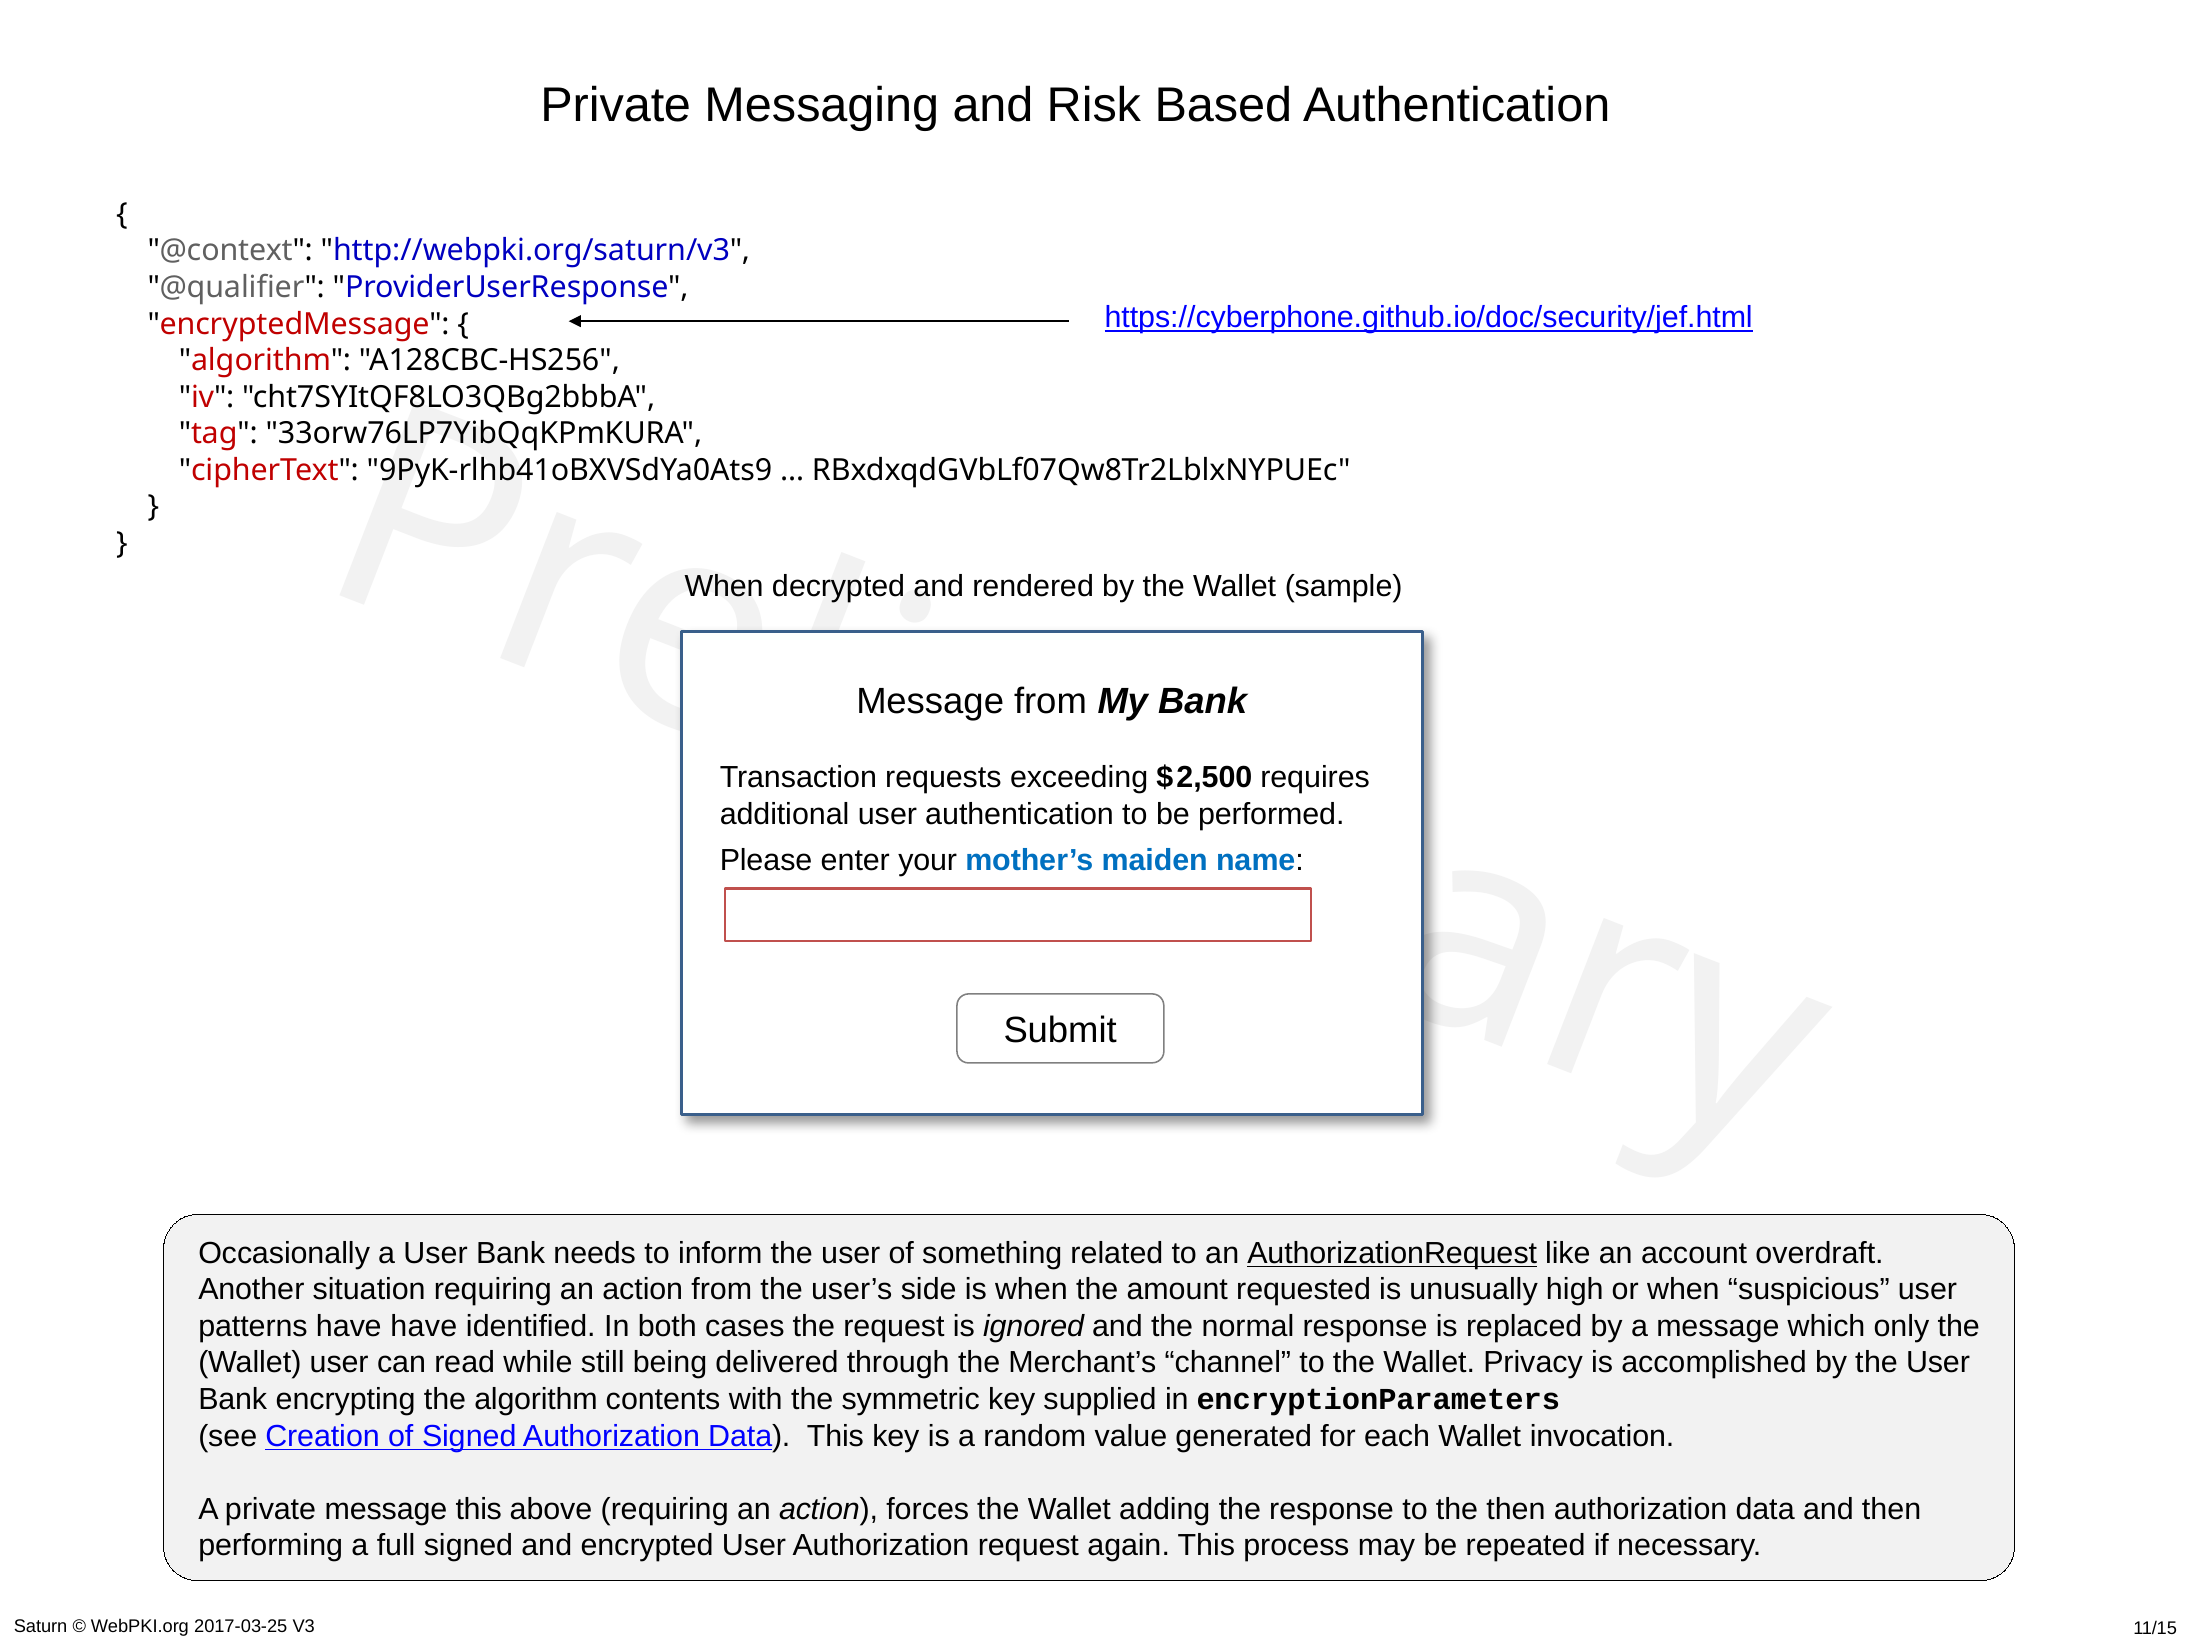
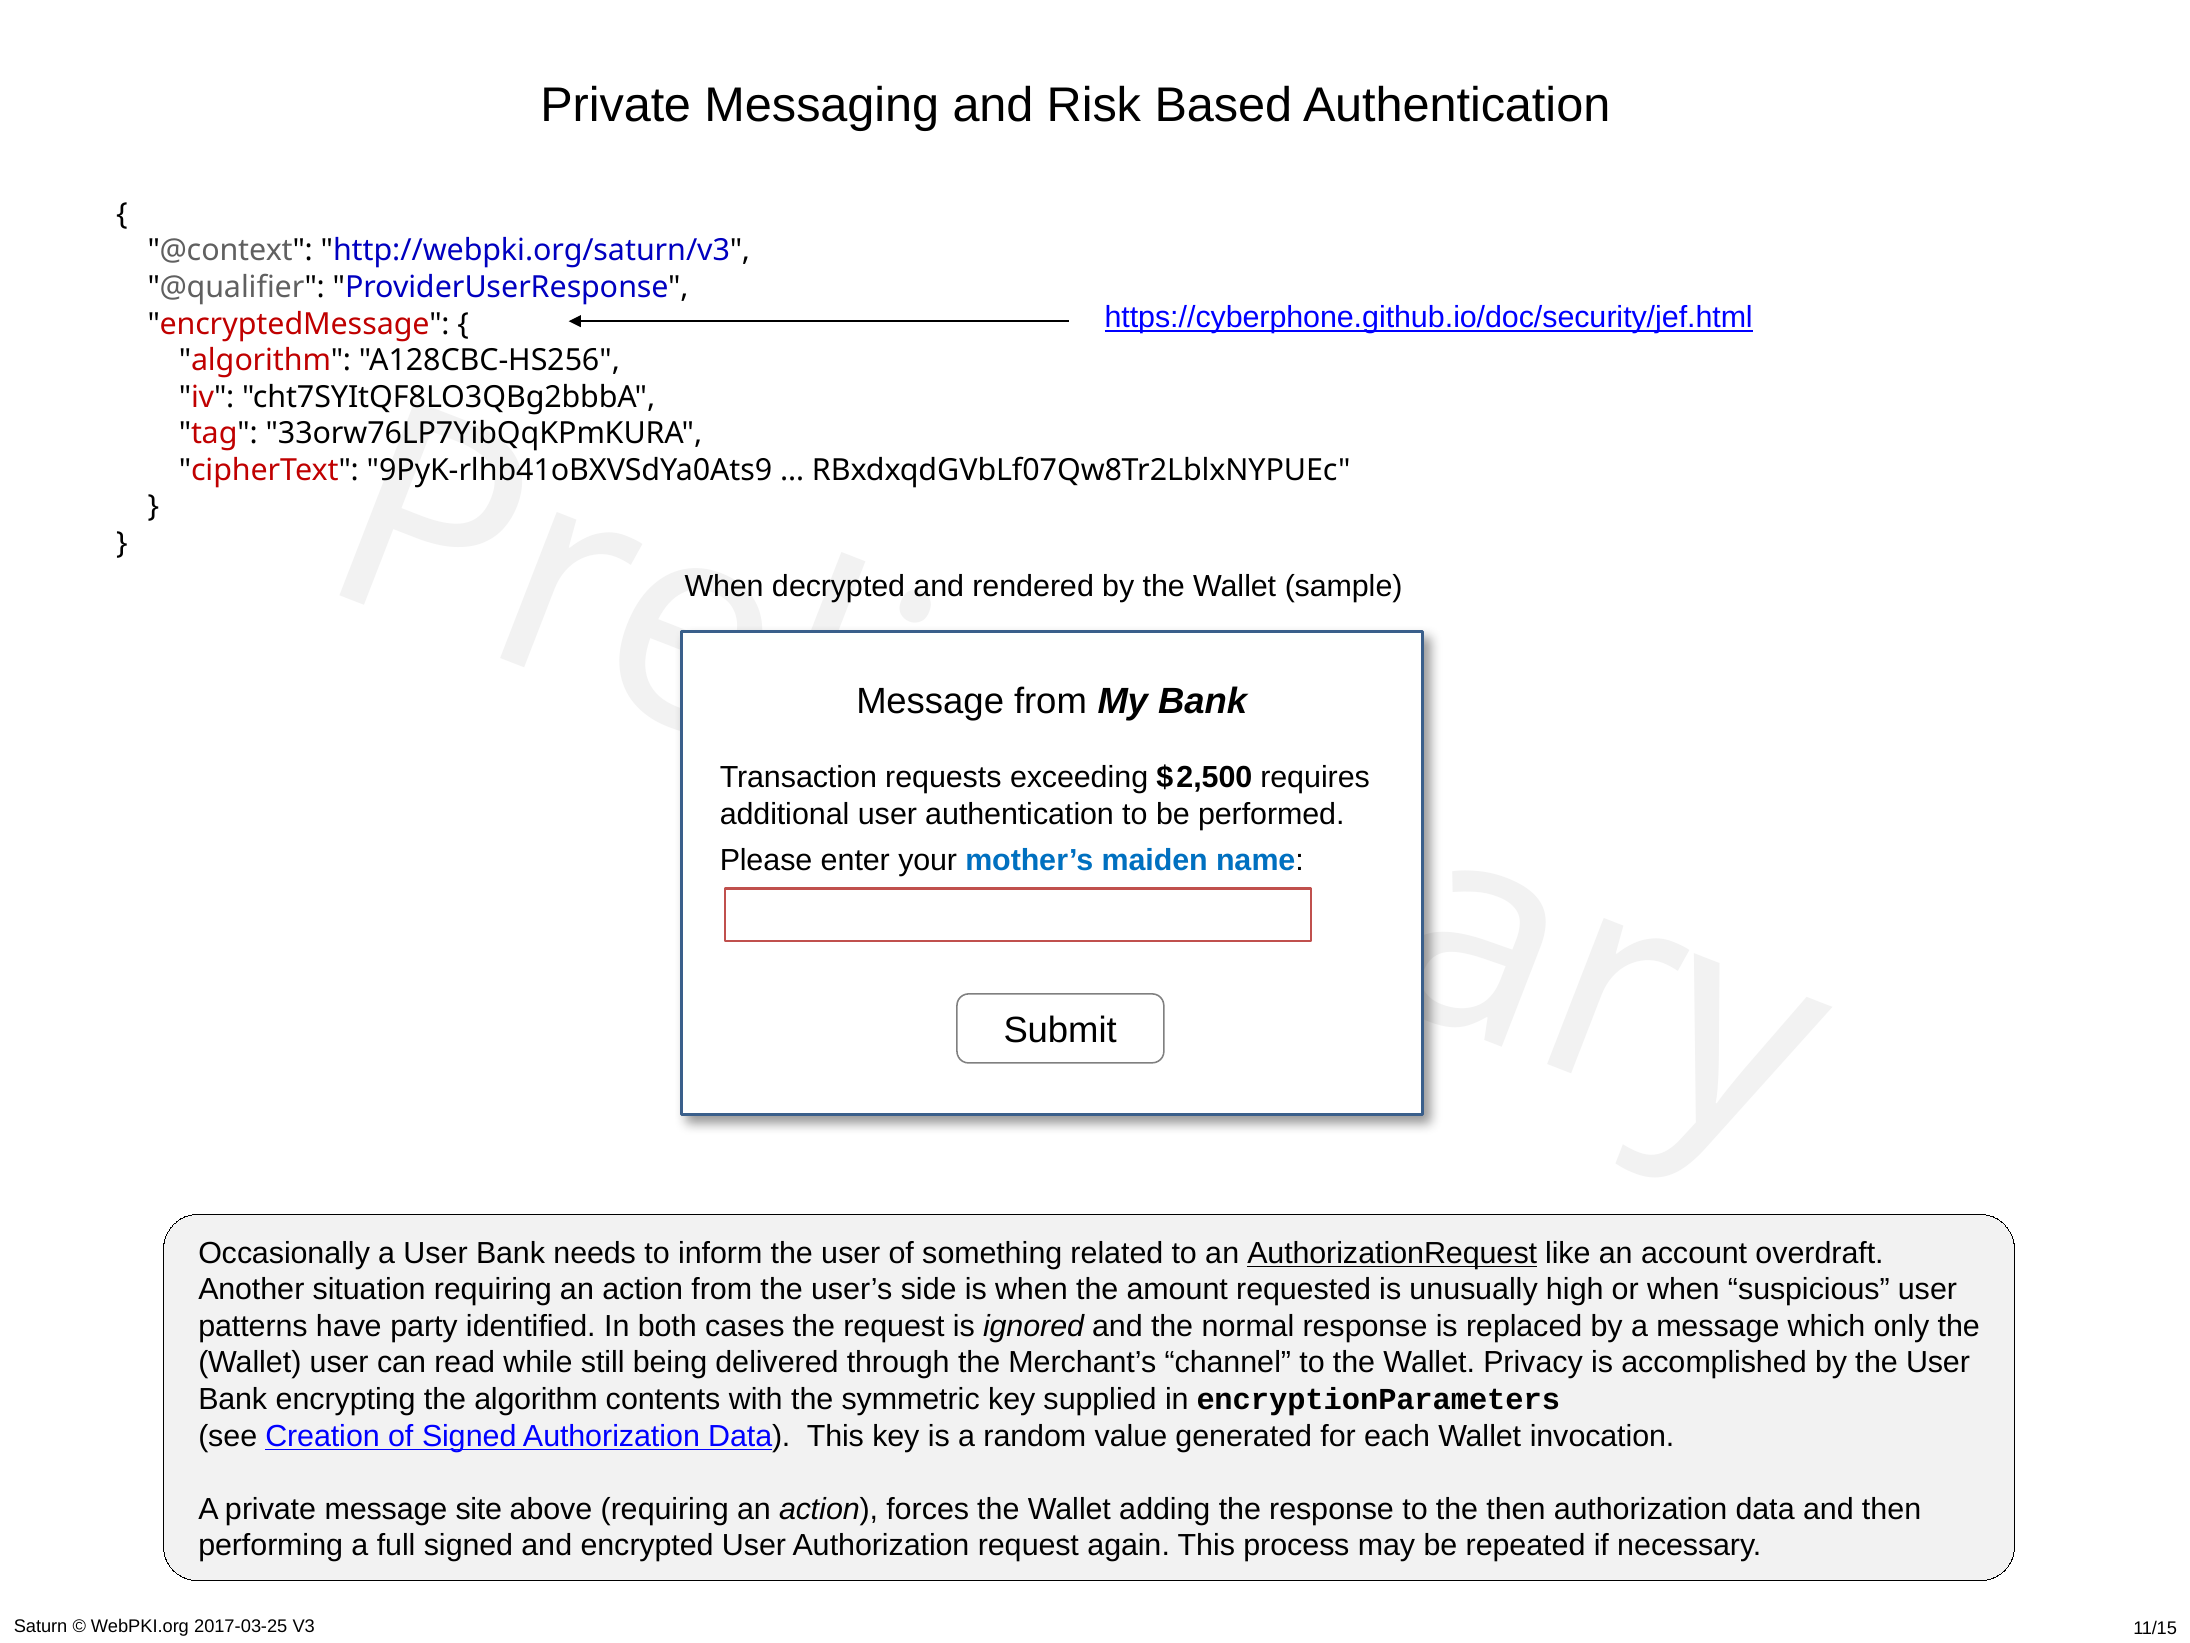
have have: have -> party (424, 1326)
message this: this -> site (479, 1509)
